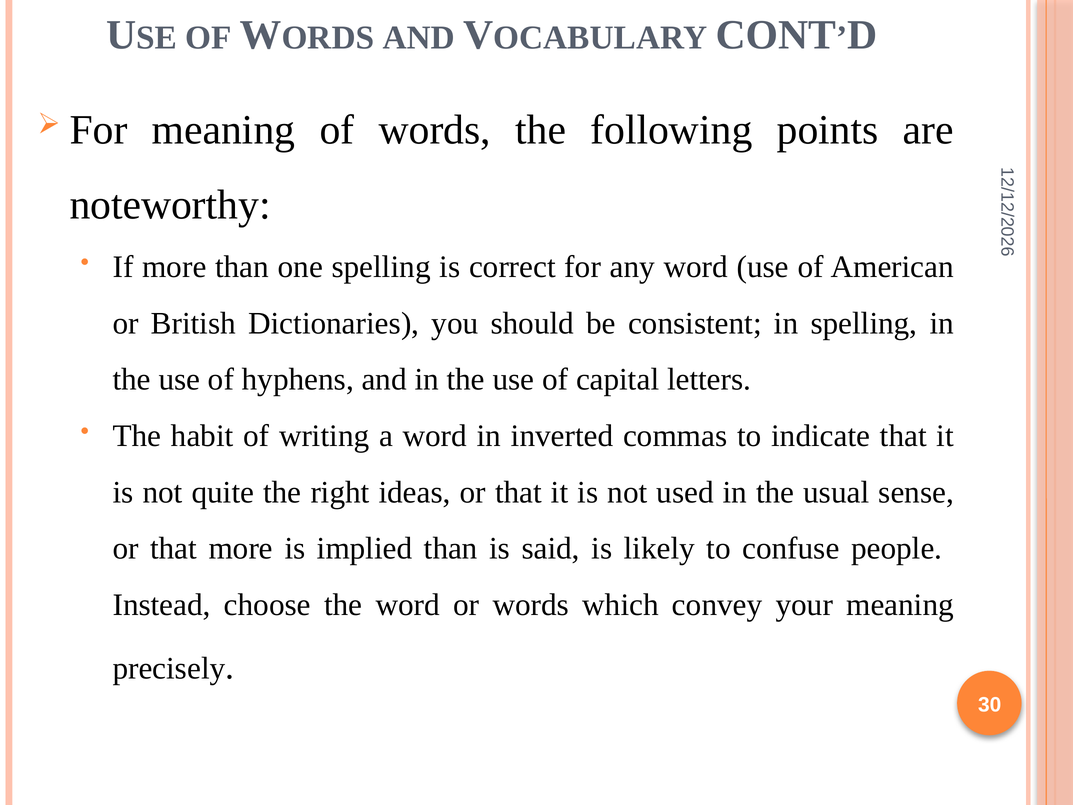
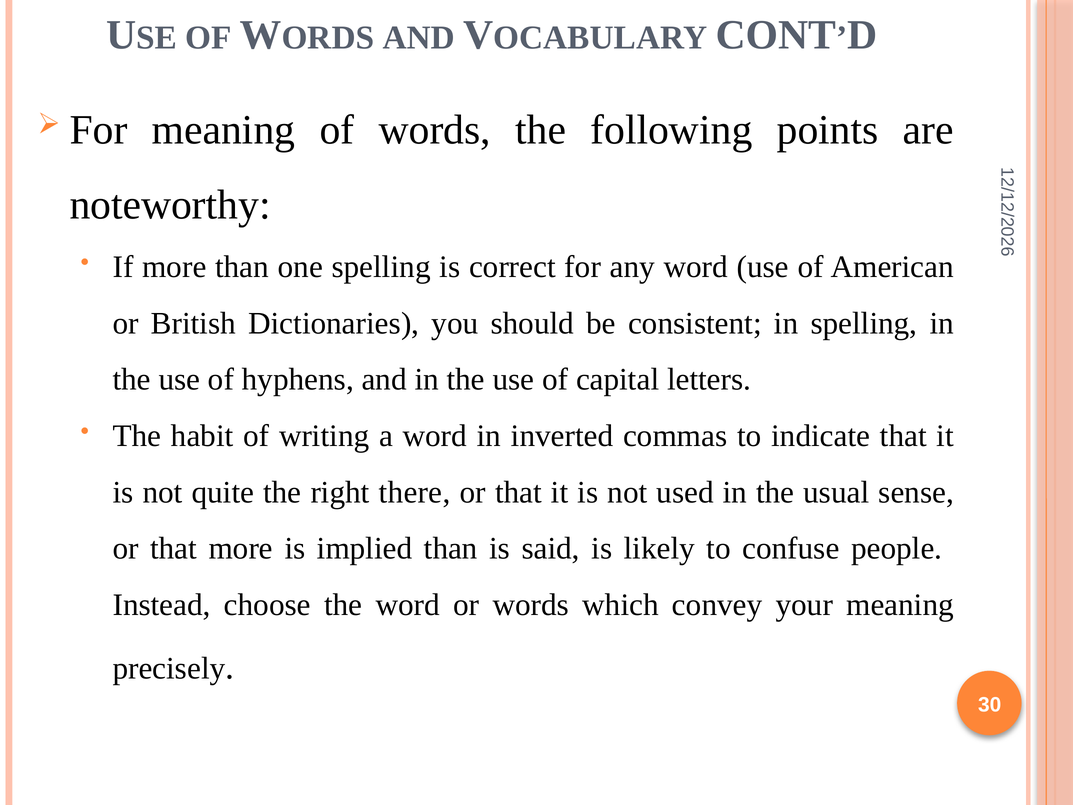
ideas: ideas -> there (415, 492)
